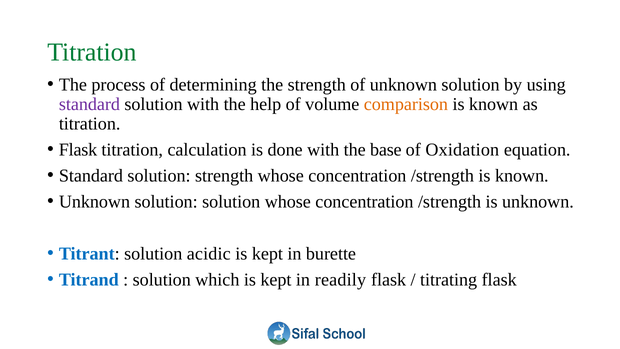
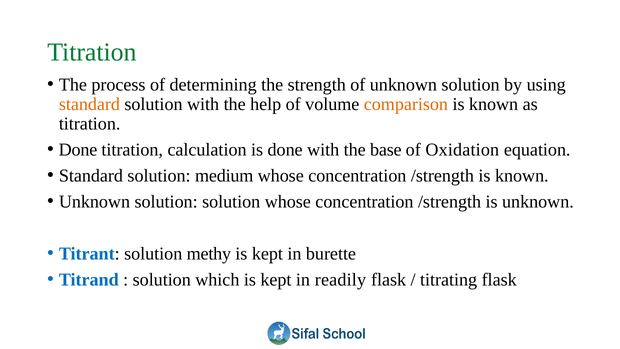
standard colour: purple -> orange (89, 104)
Flask: Flask -> Done (78, 150)
solution strength: strength -> medium (224, 176)
acidic: acidic -> methy (209, 253)
